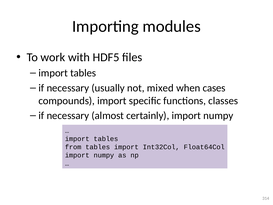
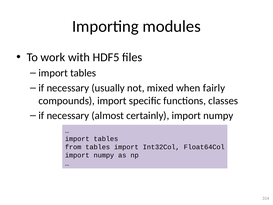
cases: cases -> fairly (214, 88)
